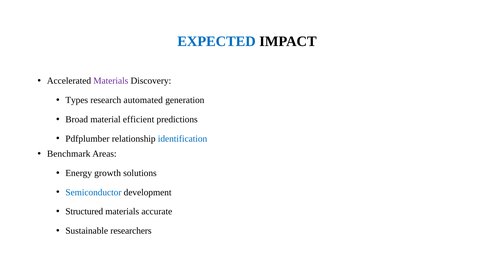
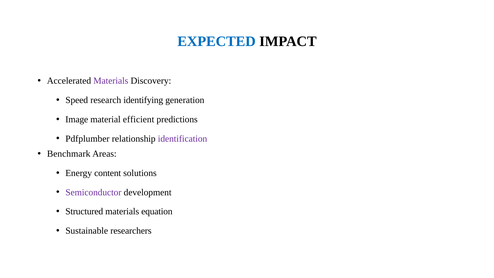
Types: Types -> Speed (77, 100)
automated: automated -> identifying (143, 100)
Broad: Broad -> Image (77, 119)
identification colour: blue -> purple (183, 139)
growth: growth -> content (108, 173)
Semiconductor colour: blue -> purple (93, 192)
accurate: accurate -> equation (157, 212)
